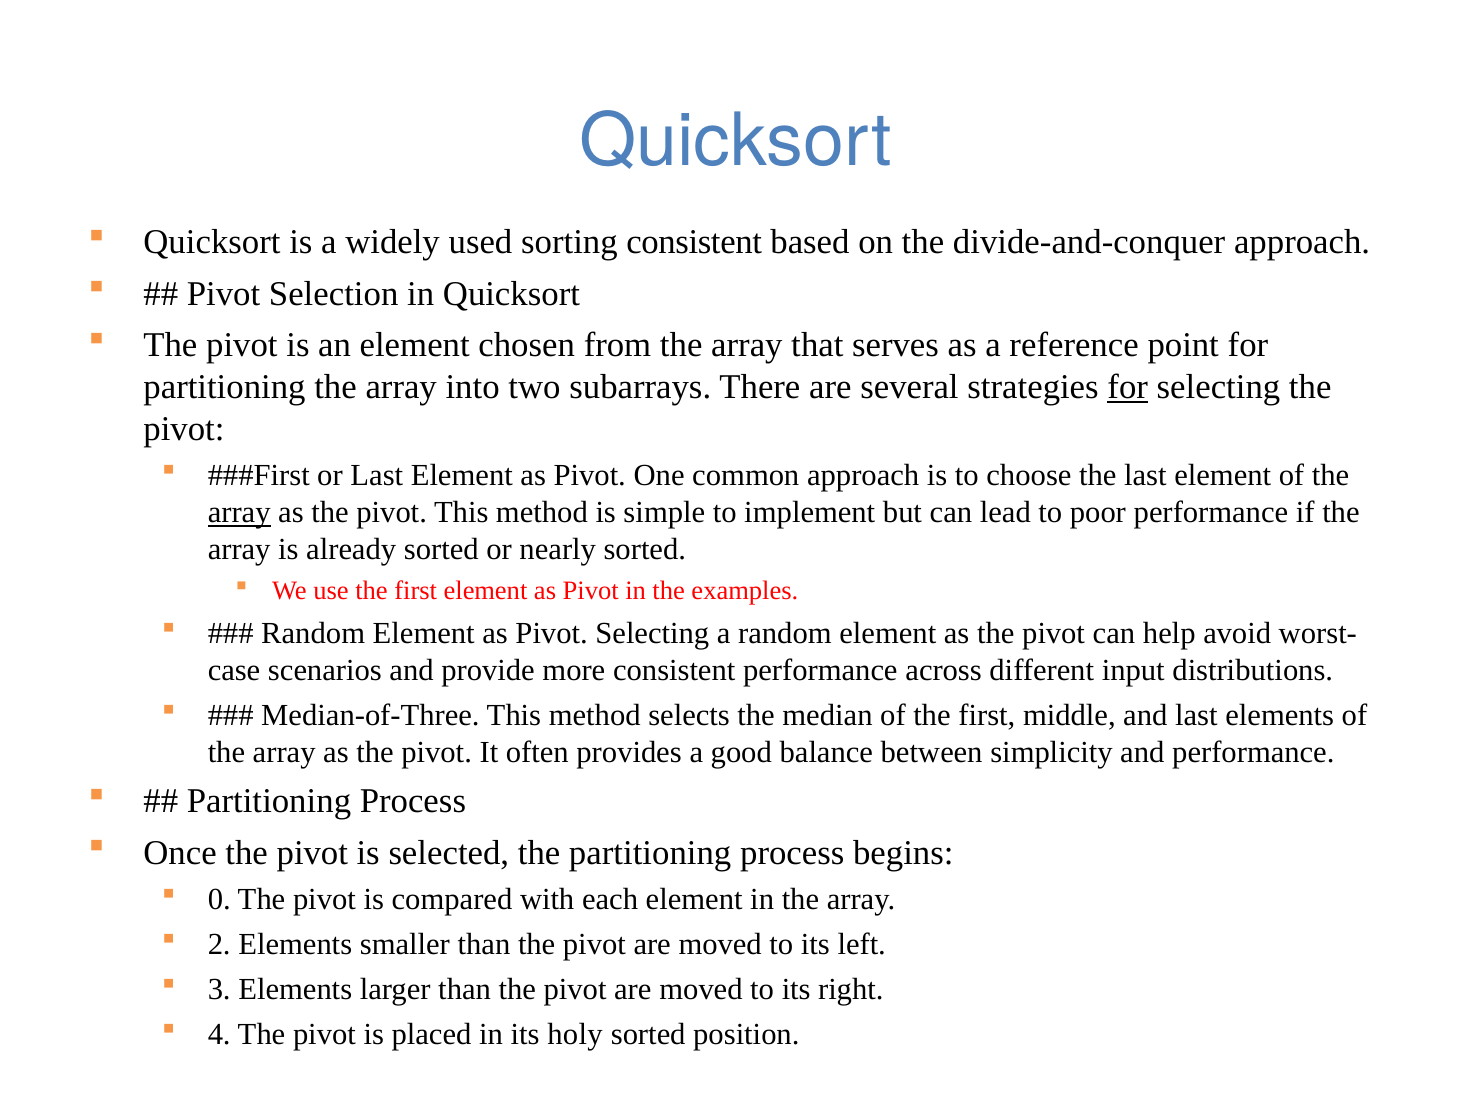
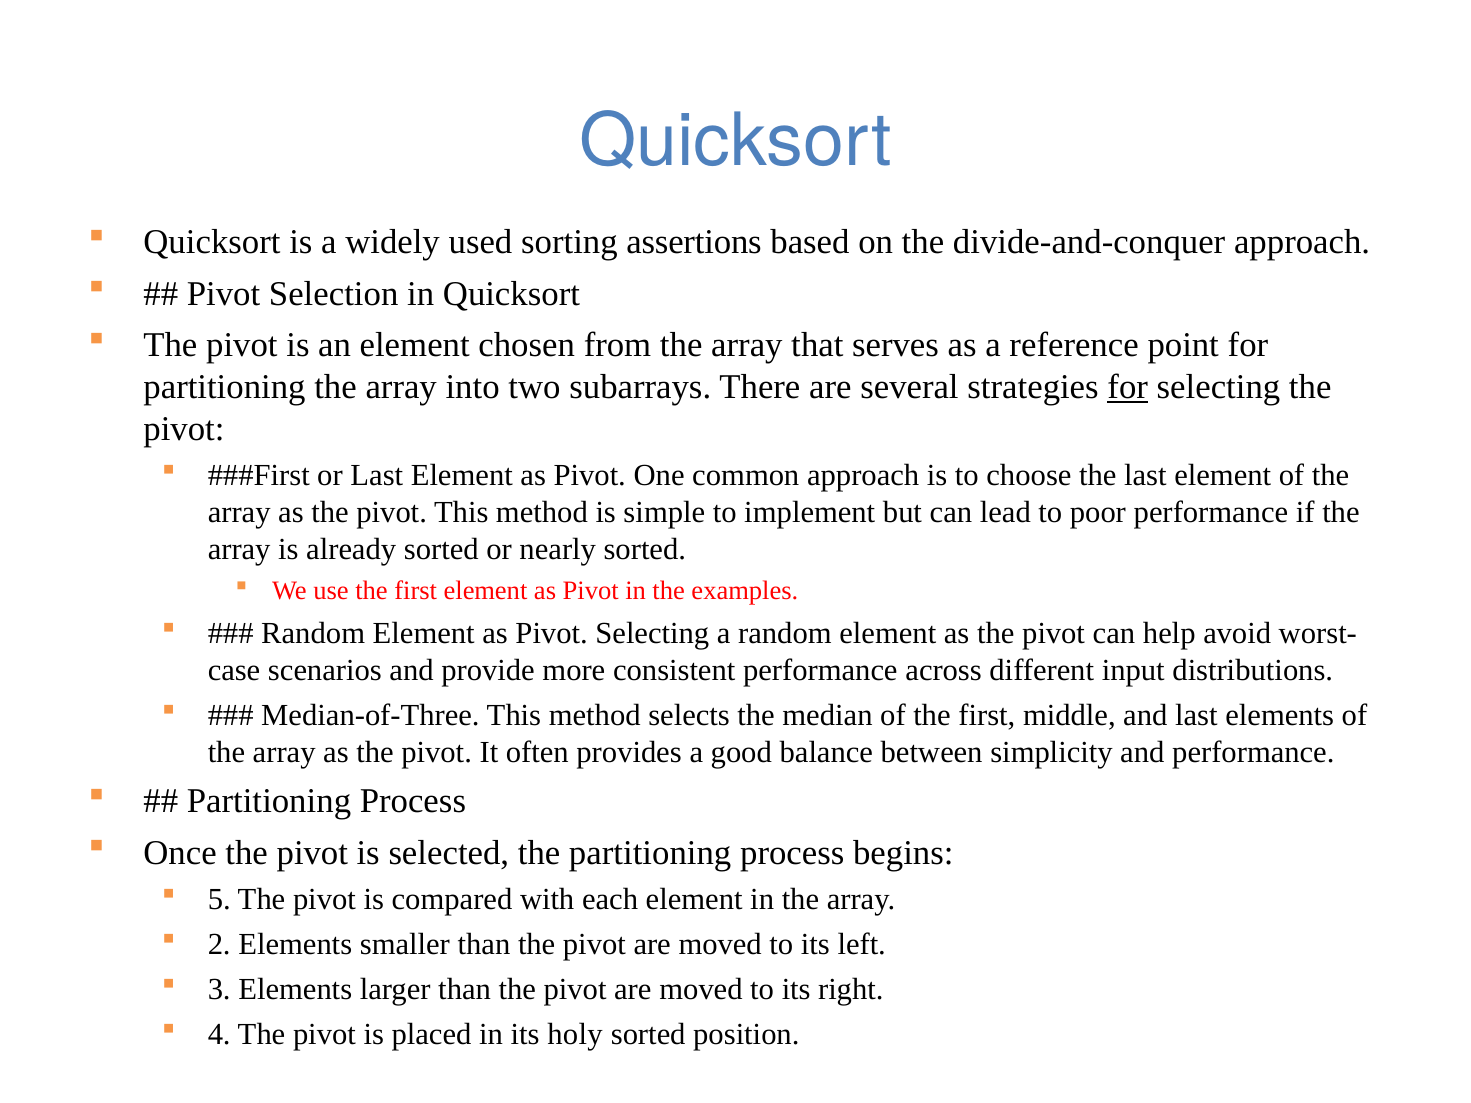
sorting consistent: consistent -> assertions (694, 242)
array underline: present -> none (239, 513)
0: 0 -> 5 (219, 900)
